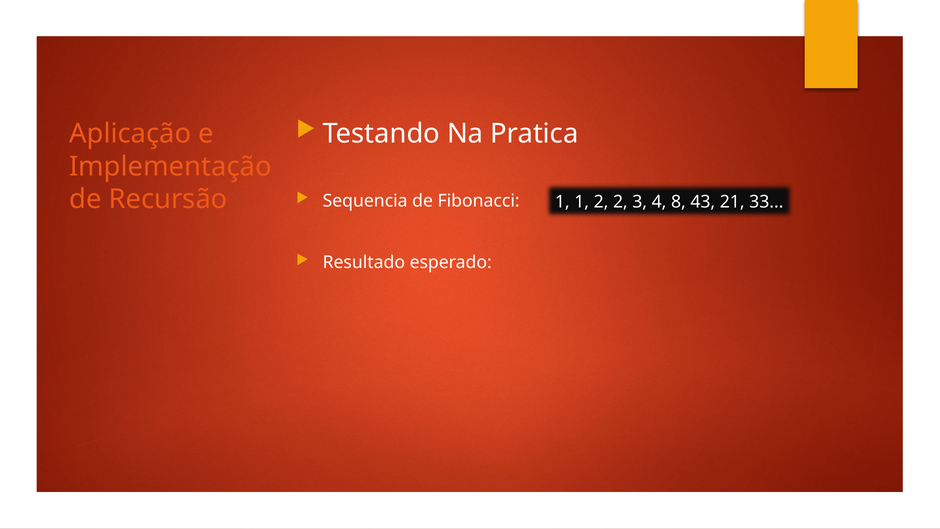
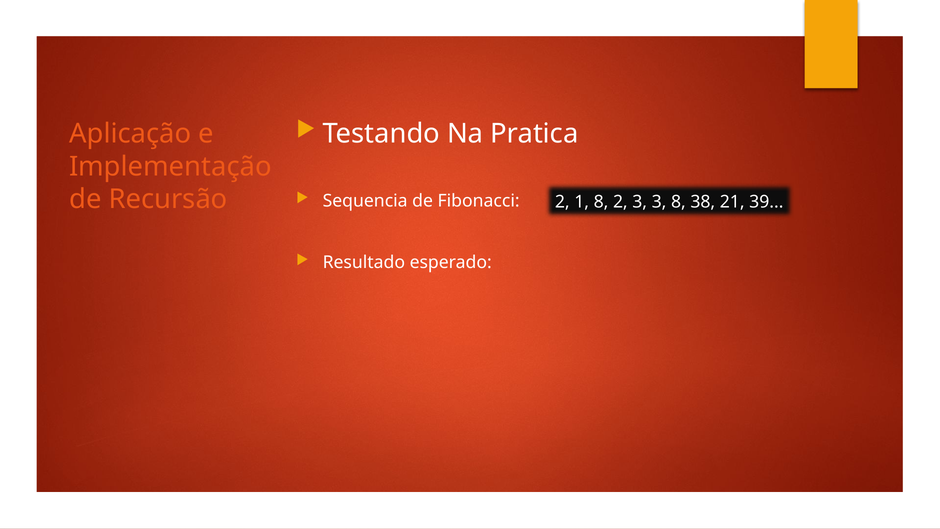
Recursão 1: 1 -> 2 (562, 202)
1 2: 2 -> 8 (601, 202)
3 4: 4 -> 3 (659, 202)
43: 43 -> 38 (703, 202)
33: 33 -> 39 (766, 202)
